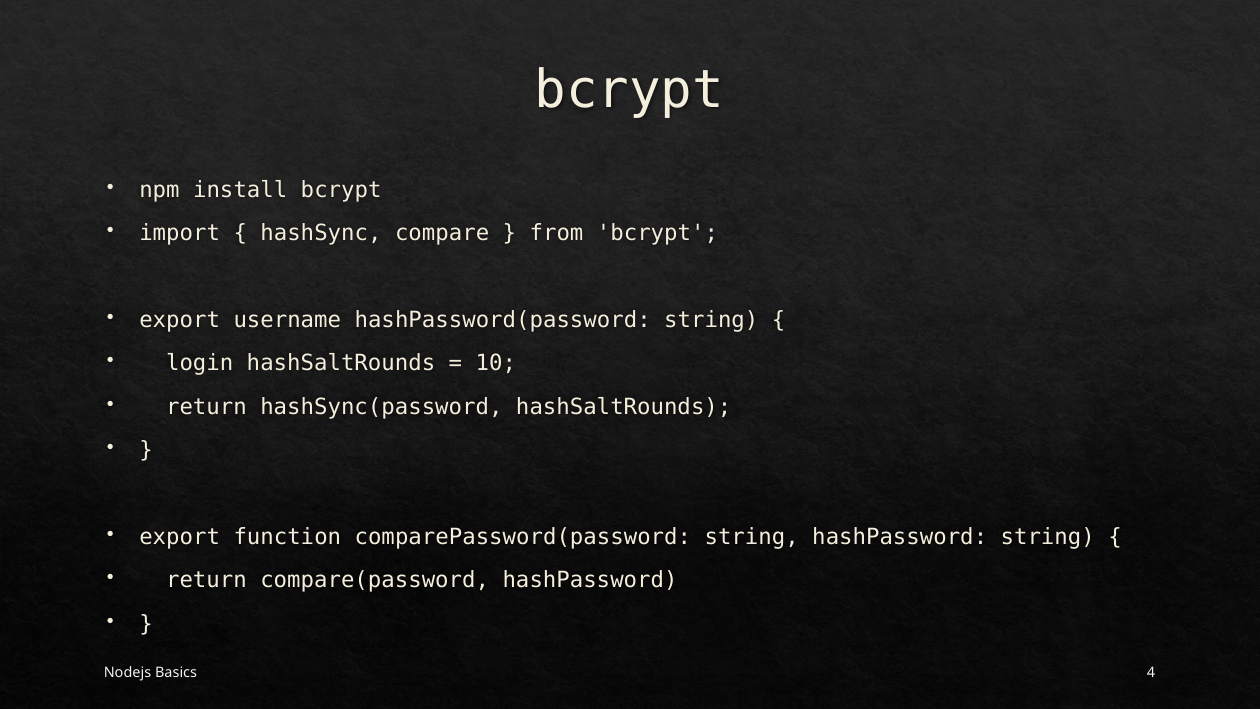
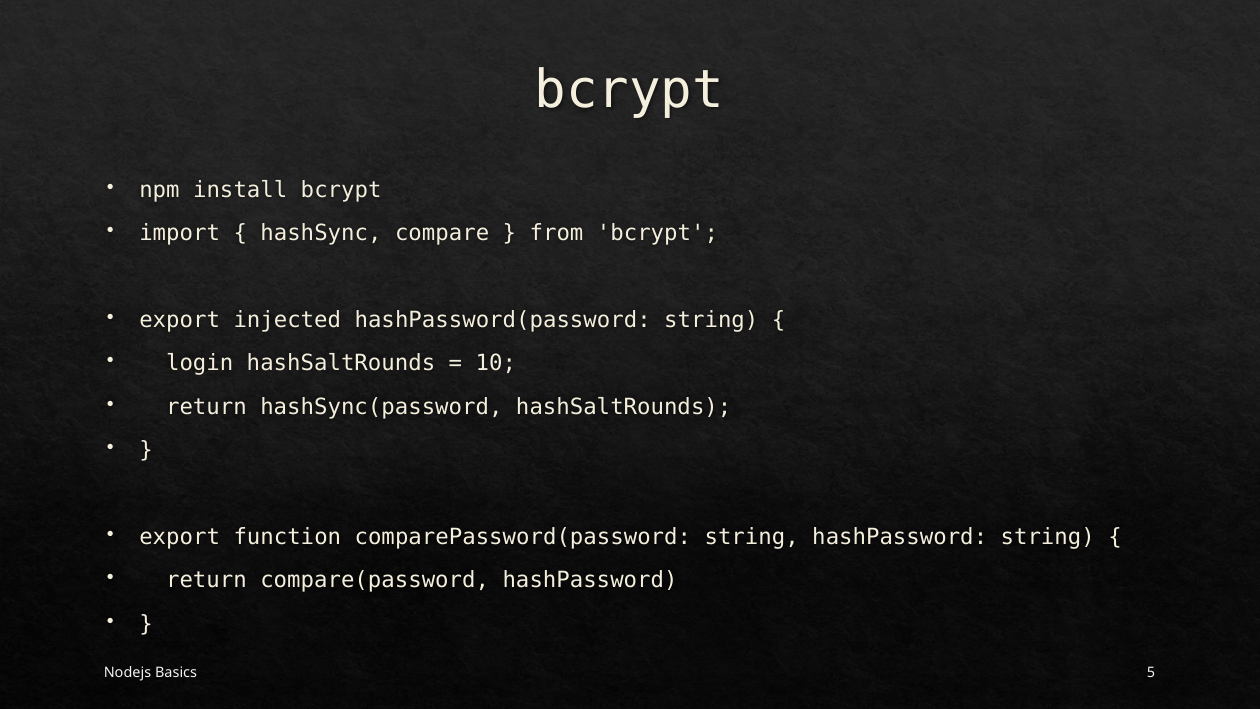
username: username -> injected (287, 320)
4: 4 -> 5 (1151, 672)
